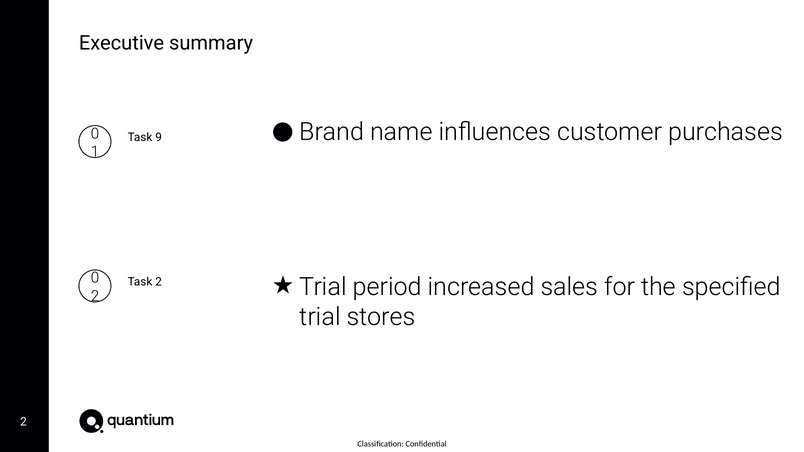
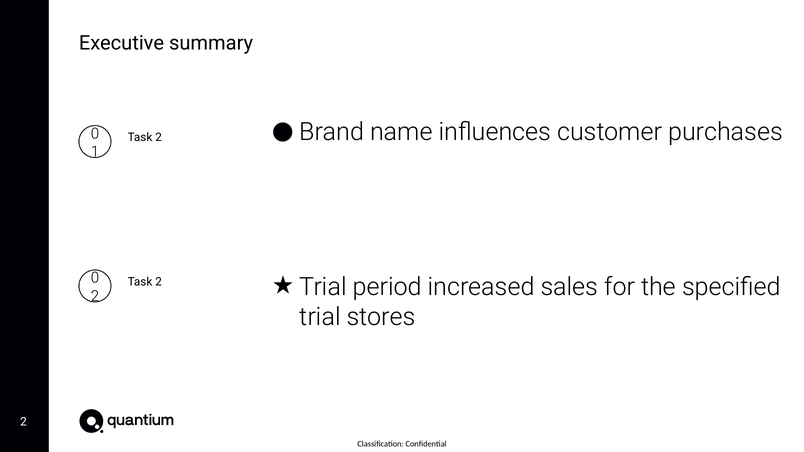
9: 9 -> 2 (159, 138)
